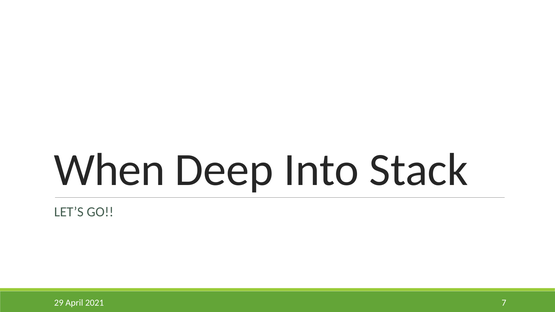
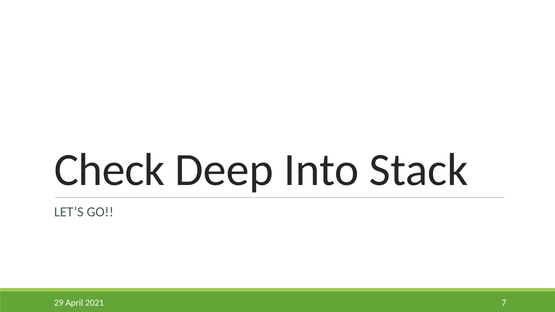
When: When -> Check (109, 170)
